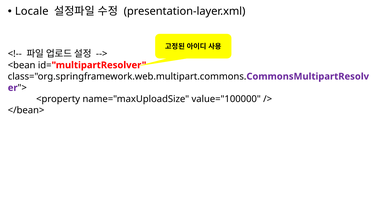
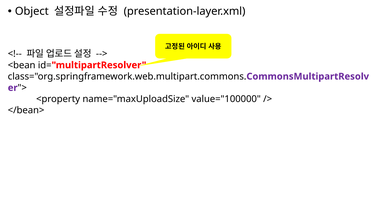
Locale: Locale -> Object (32, 11)
